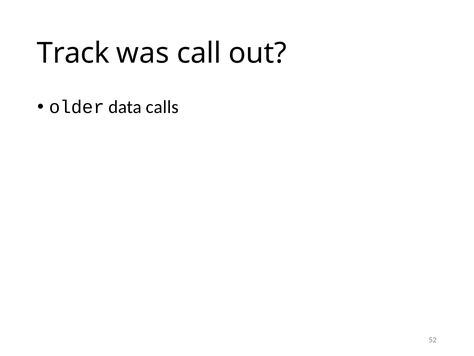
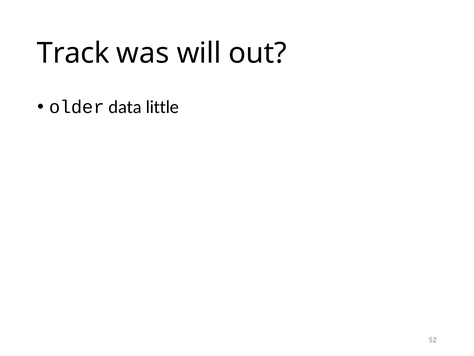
call: call -> will (199, 53)
calls: calls -> little (162, 107)
